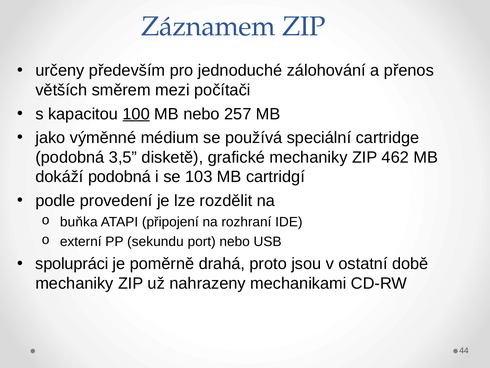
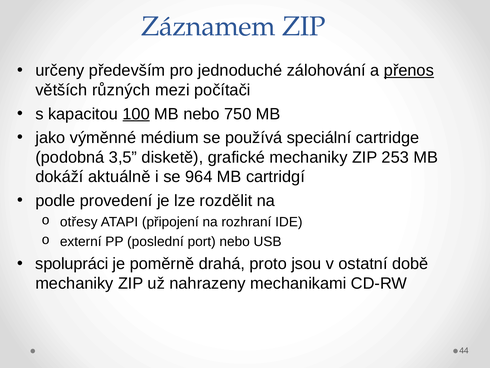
přenos underline: none -> present (409, 71)
směrem: směrem -> různých (121, 90)
257: 257 -> 750 (238, 114)
462: 462 -> 253 (395, 157)
dokáží podobná: podobná -> aktuálně (119, 177)
103: 103 -> 964 (199, 177)
buňka: buňka -> otřesy (79, 222)
sekundu: sekundu -> poslední (155, 241)
